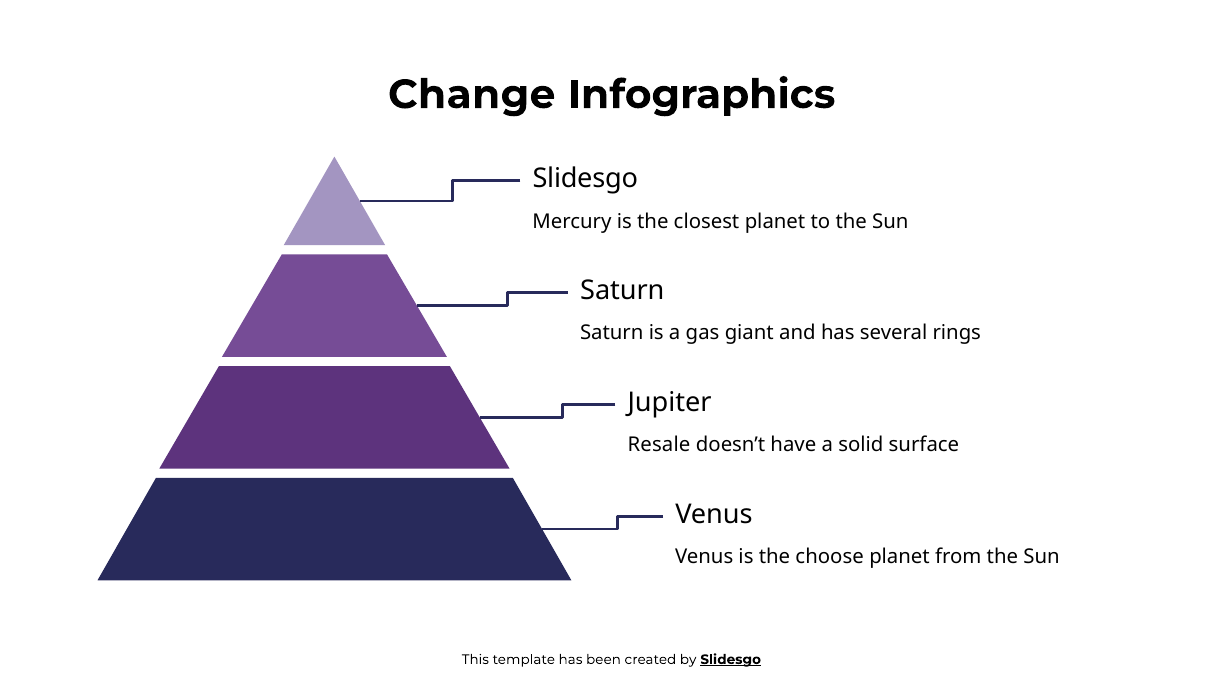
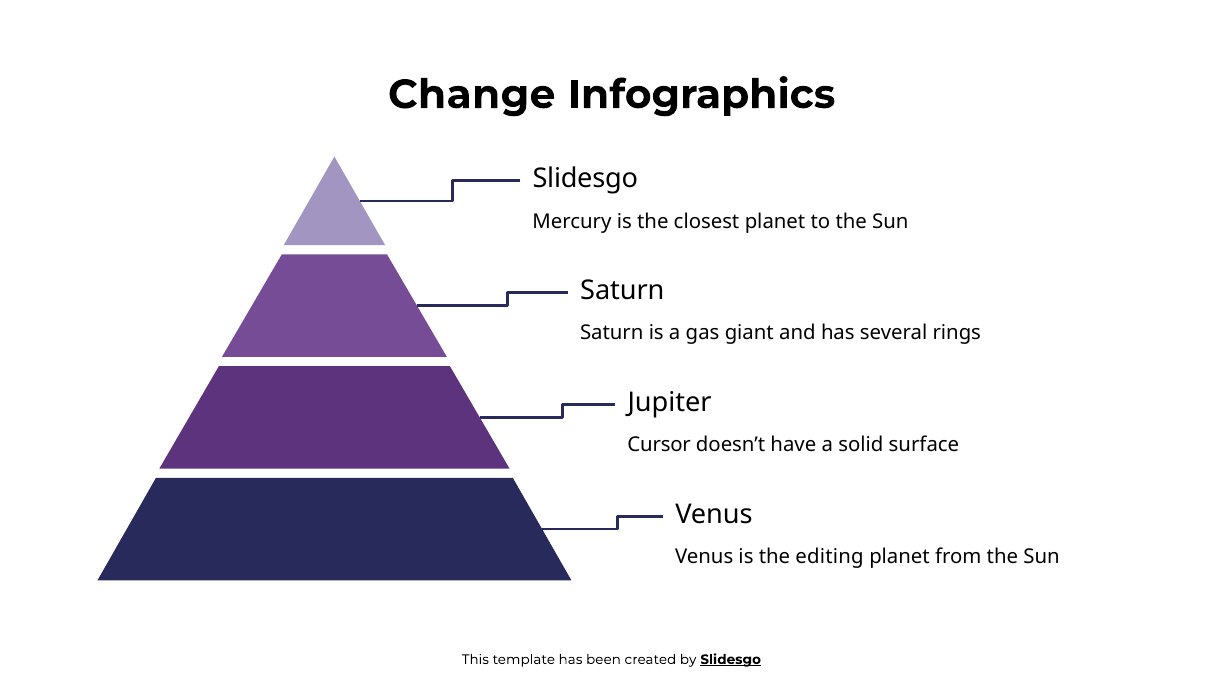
Resale: Resale -> Cursor (659, 445)
choose: choose -> editing (830, 557)
